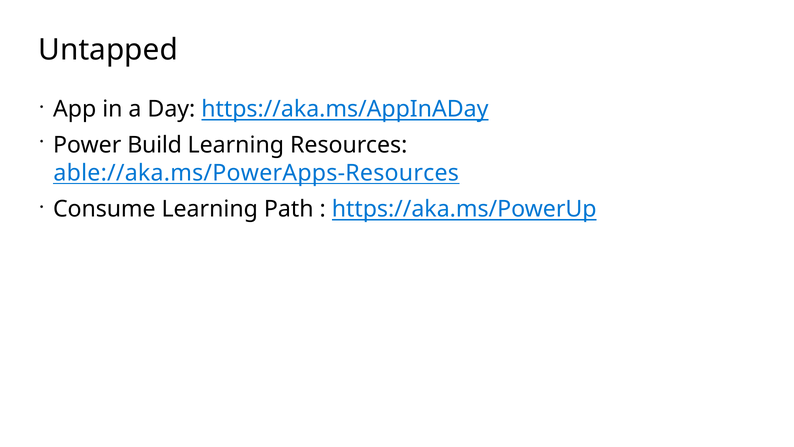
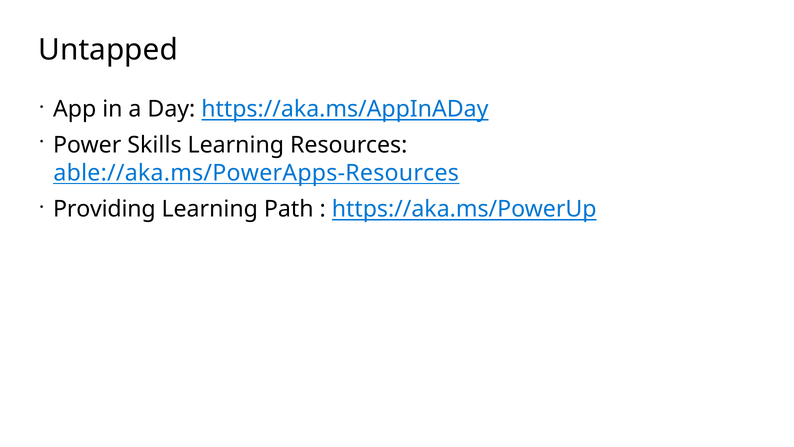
Build: Build -> Skills (154, 145)
Consume: Consume -> Providing (104, 209)
